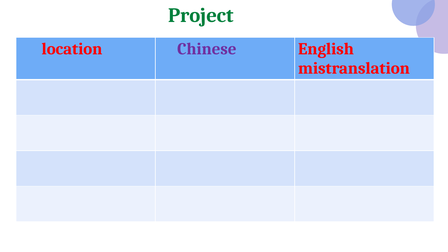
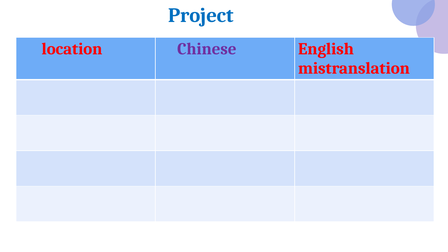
Project colour: green -> blue (201, 15)
